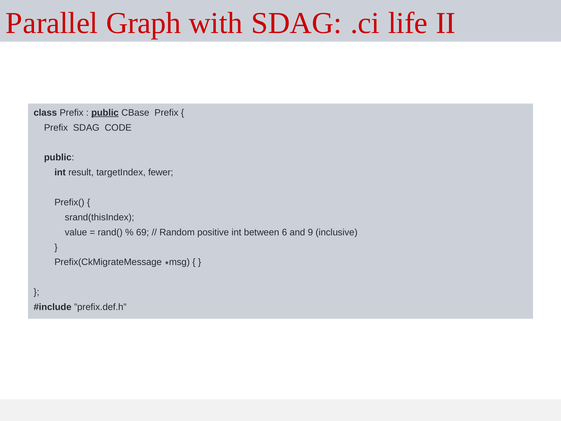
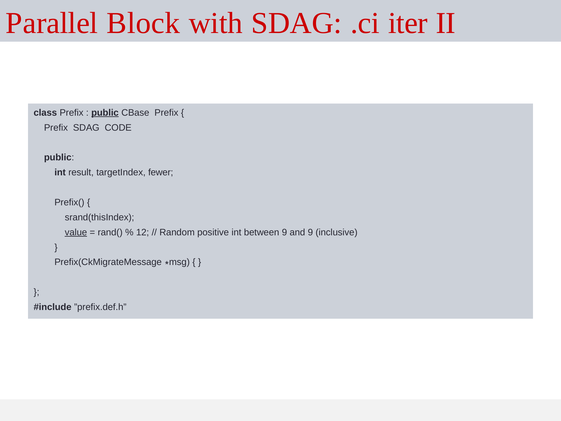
Graph: Graph -> Block (143, 23)
life: life -> iter (408, 23)
value underline: none -> present (76, 232)
69: 69 -> 12 (143, 232)
between 6: 6 -> 9 (284, 232)
